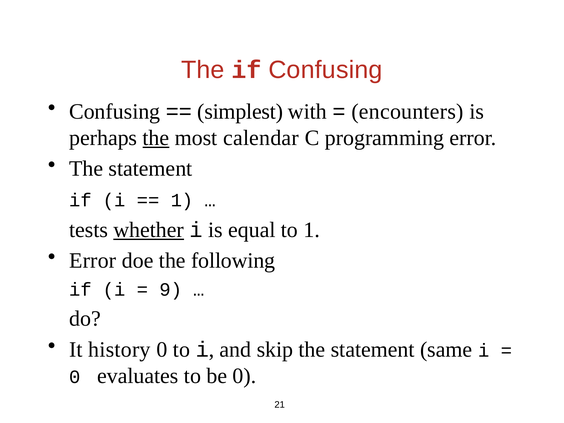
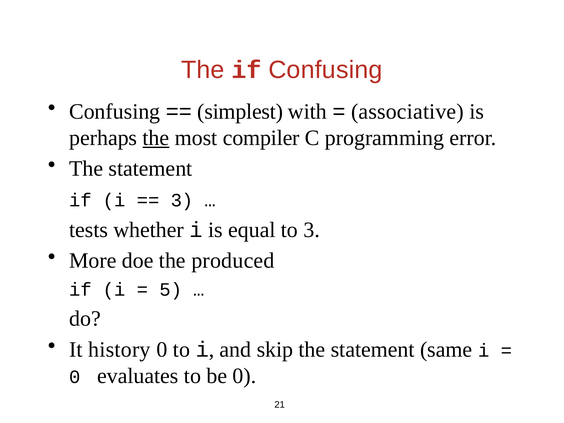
encounters: encounters -> associative (407, 112)
calendar: calendar -> compiler (261, 138)
1: 1 -> 3 (182, 200)
whether underline: present -> none (149, 230)
to 1: 1 -> 3 (312, 230)
Error: Error -> More (93, 261)
following: following -> produced (233, 261)
9: 9 -> 5 (171, 290)
